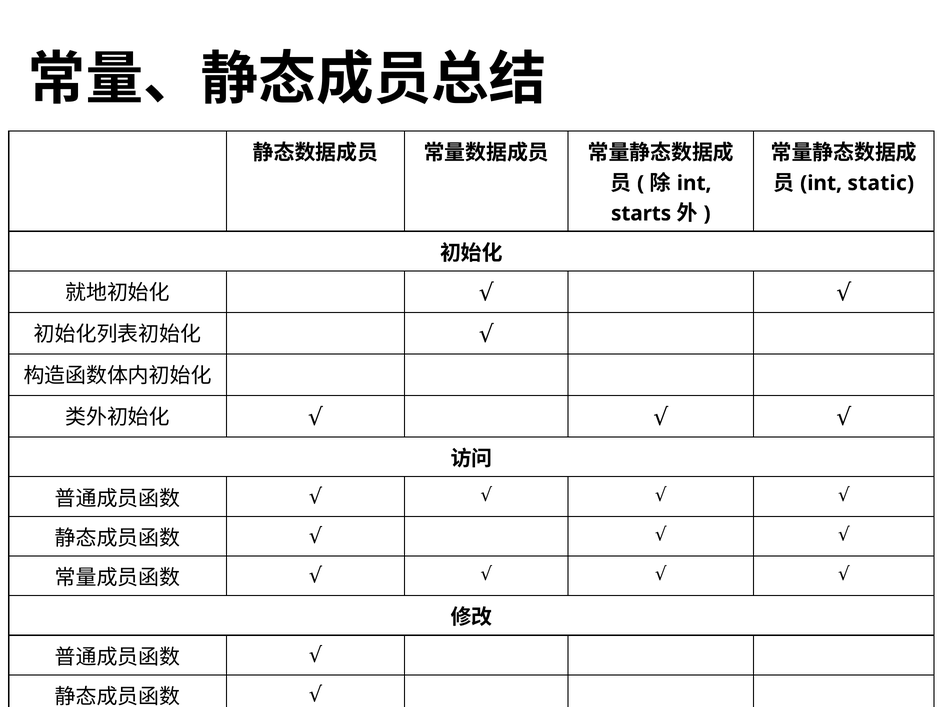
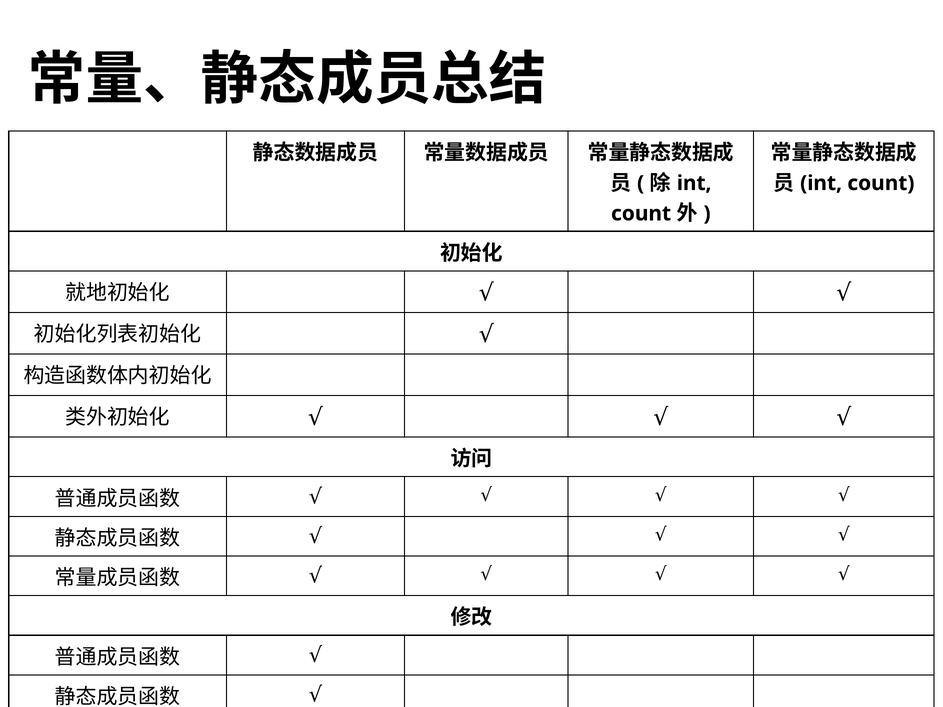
static: static -> count (881, 183)
starts: starts -> count (641, 214)
